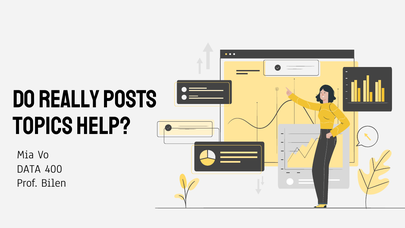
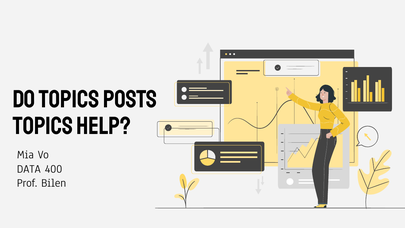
Do really: really -> topics (69, 99)
